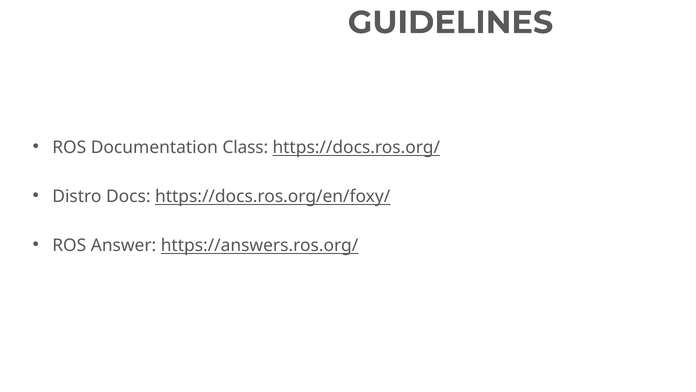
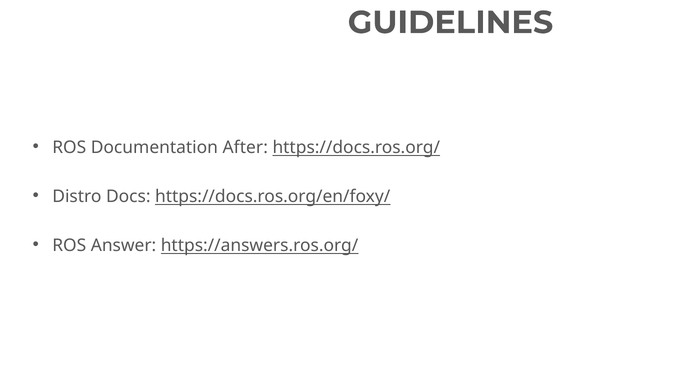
Class: Class -> After (245, 148)
